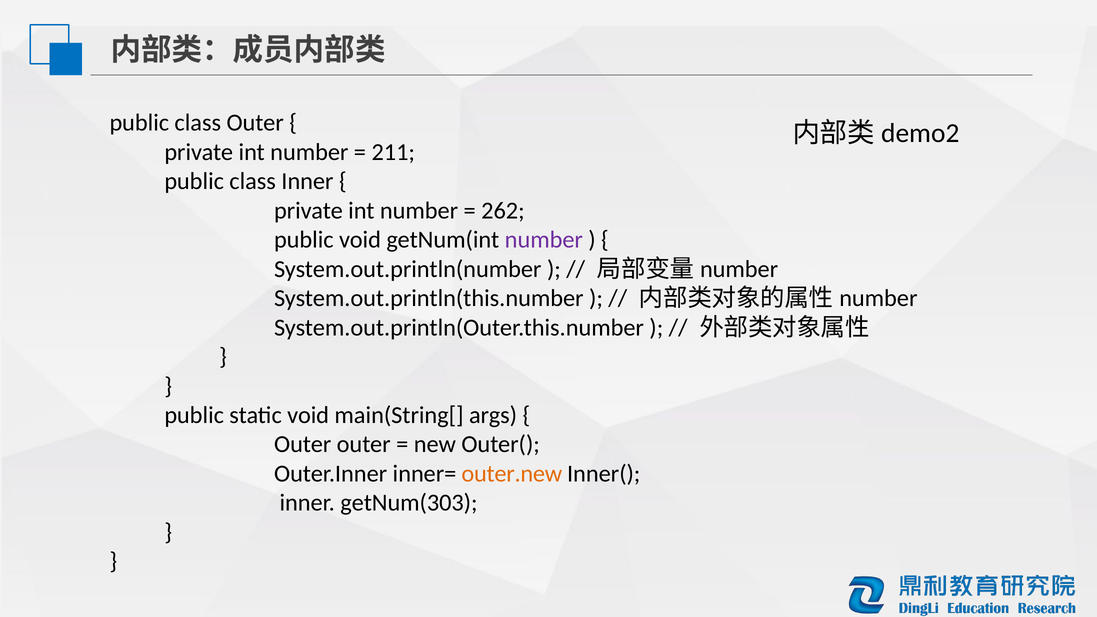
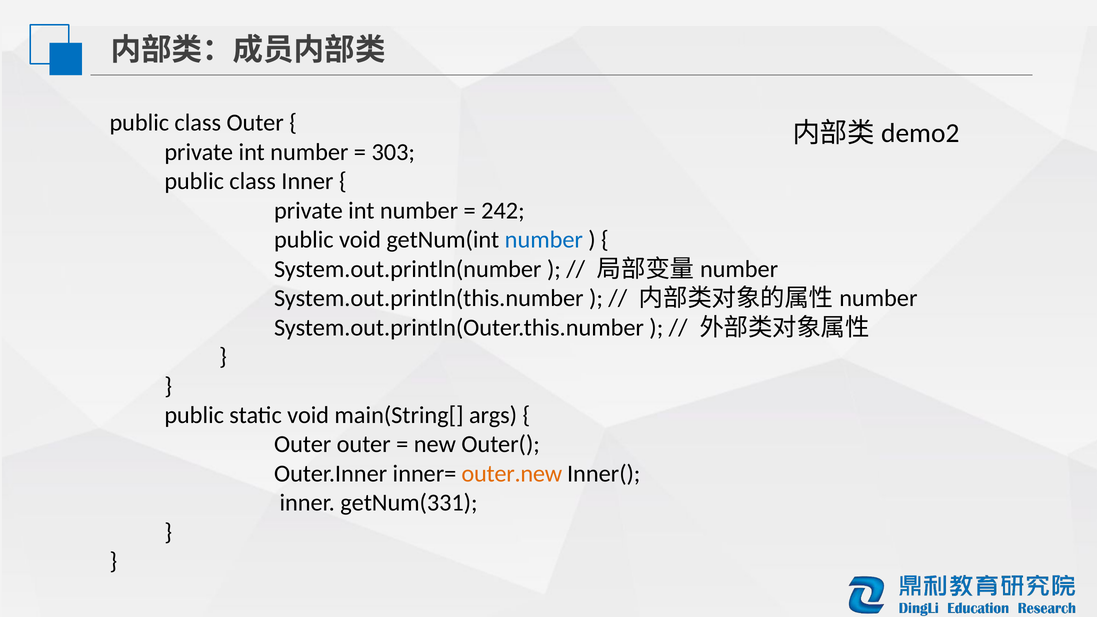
211: 211 -> 303 (393, 152)
262: 262 -> 242 (503, 211)
number colour: purple -> blue (544, 240)
getNum(303: getNum(303 -> getNum(331 (409, 503)
